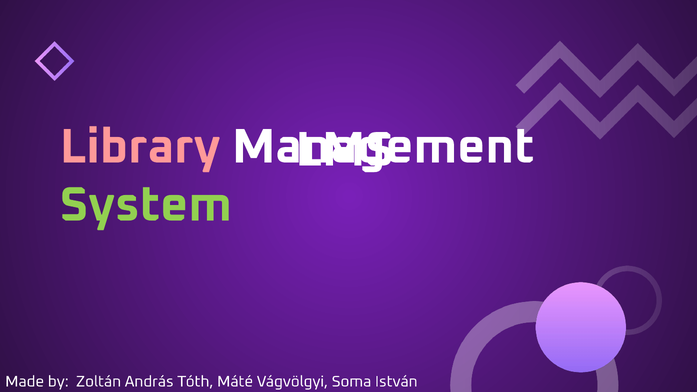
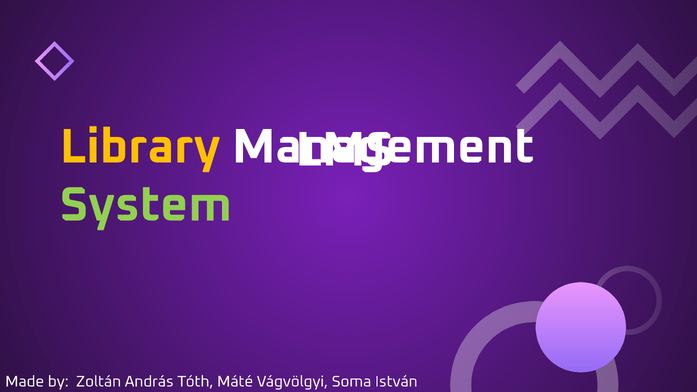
Library colour: pink -> yellow (140, 147)
